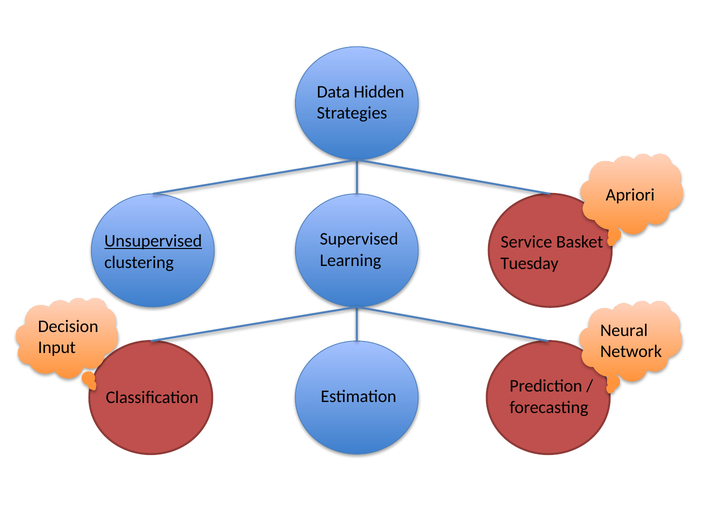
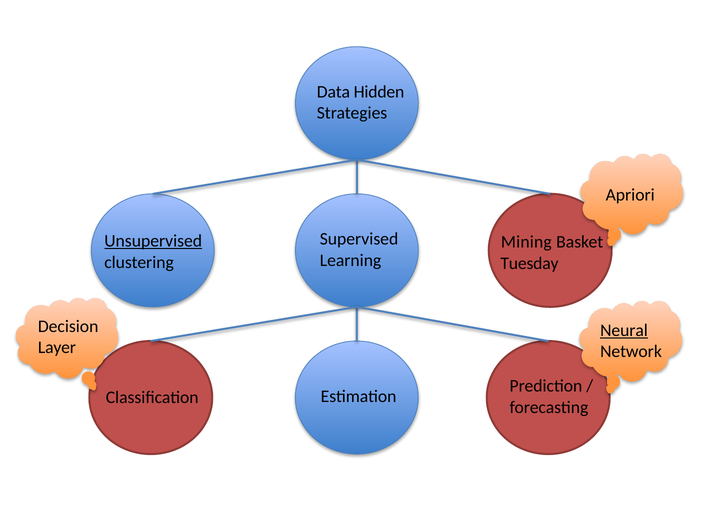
Service: Service -> Mining (526, 242)
Neural underline: none -> present (624, 330)
Input: Input -> Layer (57, 347)
